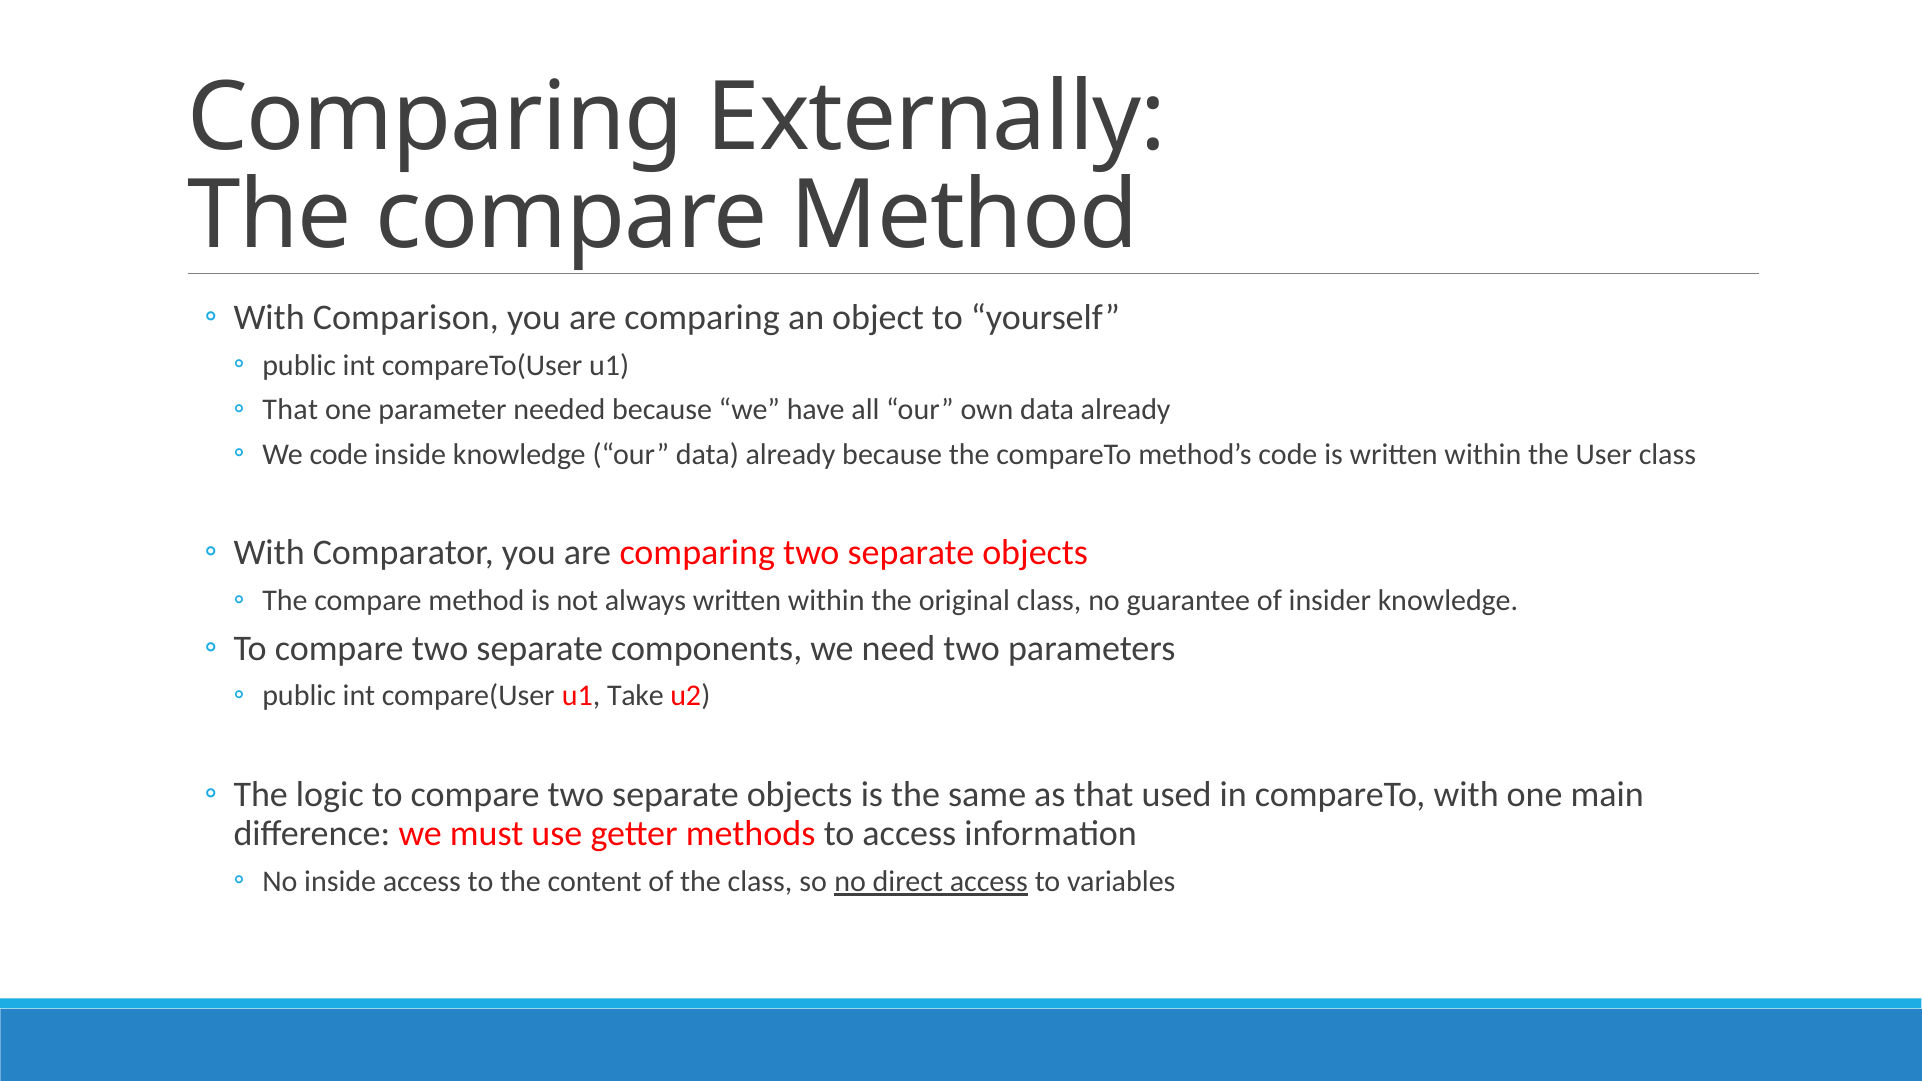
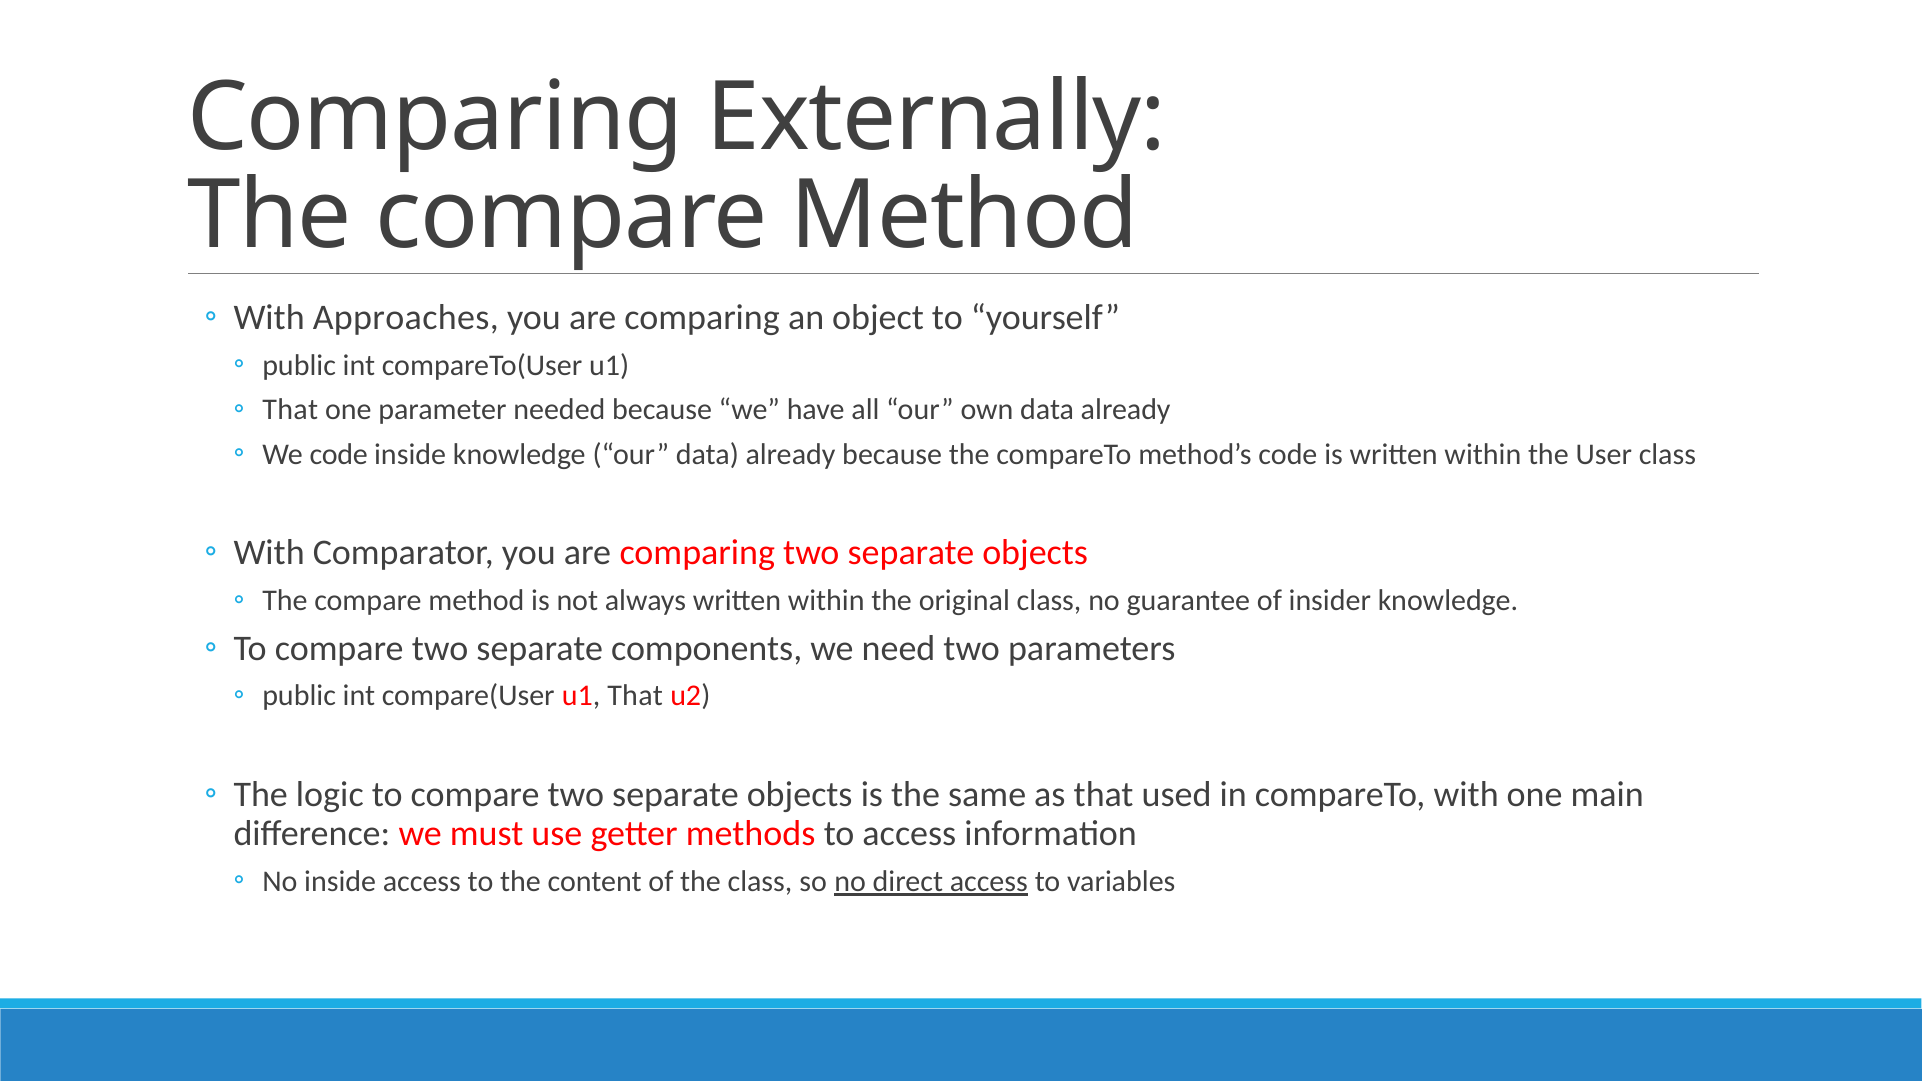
Comparison: Comparison -> Approaches (406, 317)
u1 Take: Take -> That (635, 696)
